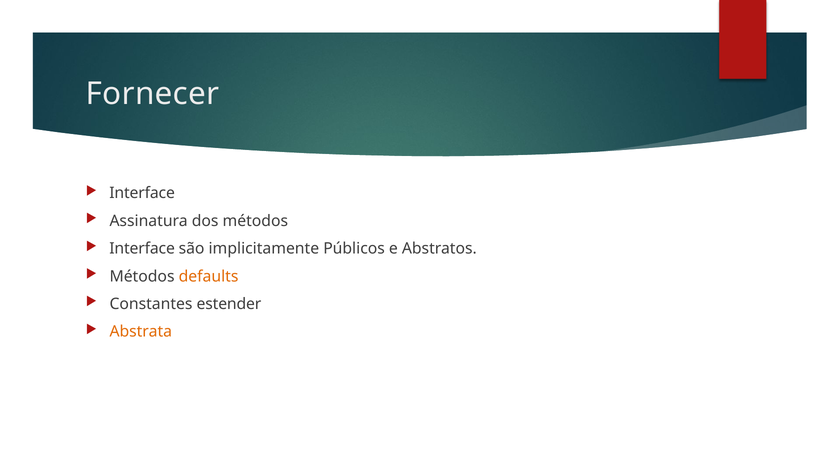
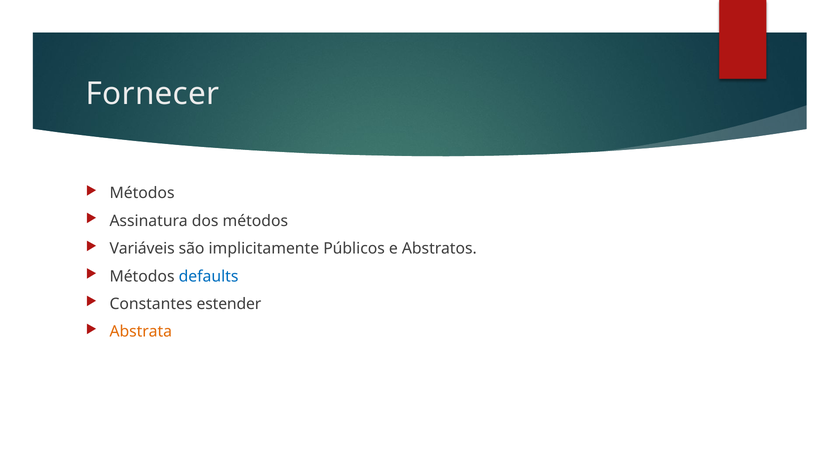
Interface: Interface -> Métodos (142, 193)
Interface: Interface -> Variáveis (142, 248)
defaults colour: orange -> blue (209, 276)
